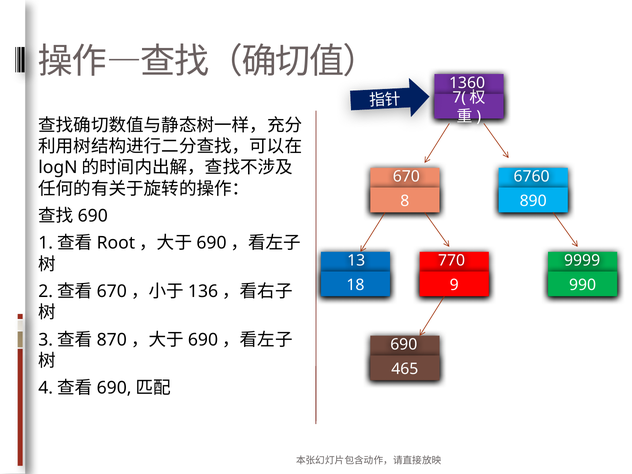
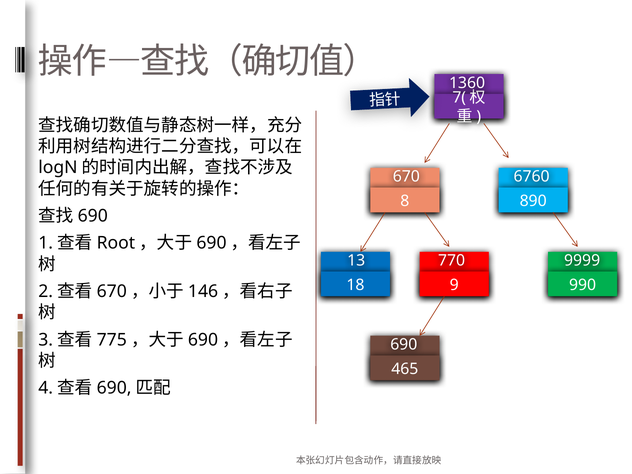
136: 136 -> 146 (203, 291)
870: 870 -> 775 (112, 340)
